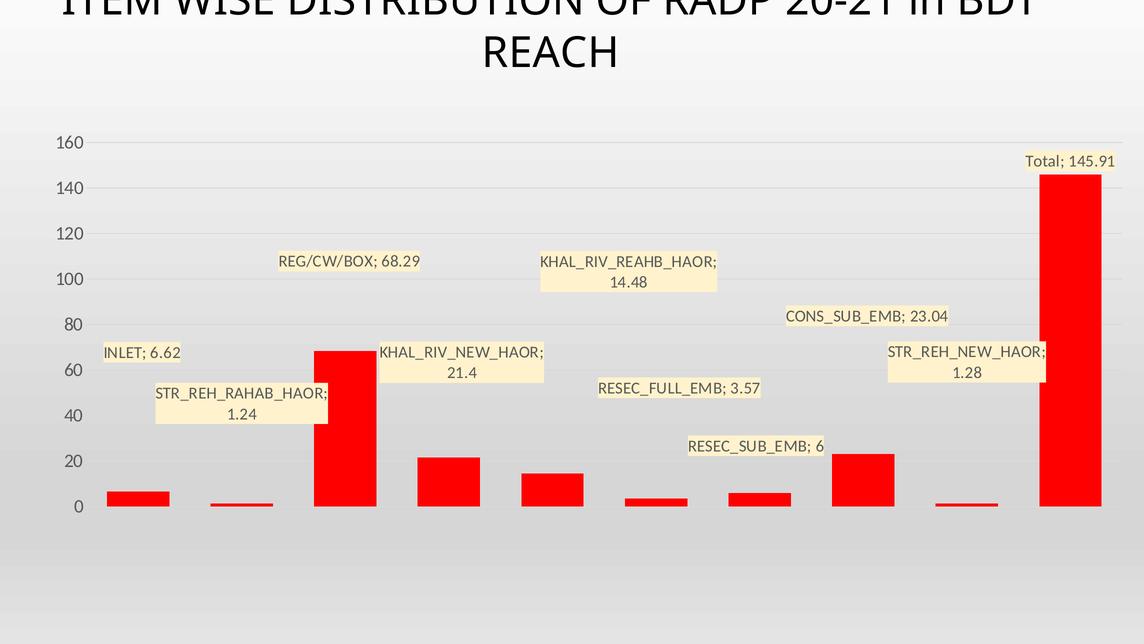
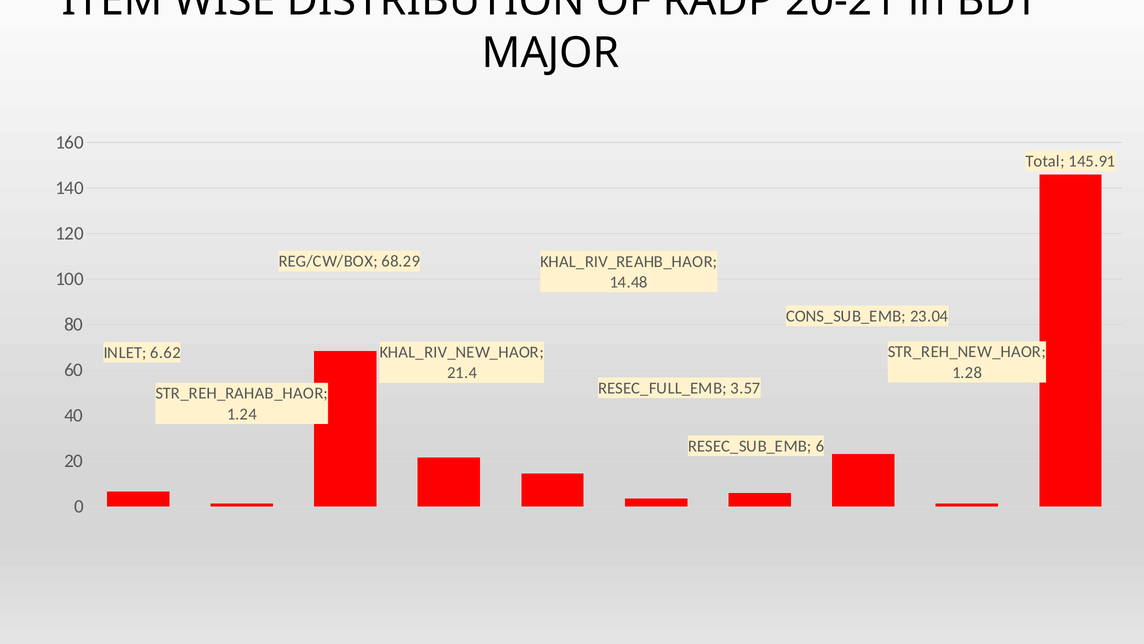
REACH: REACH -> MAJOR (551, 53)
